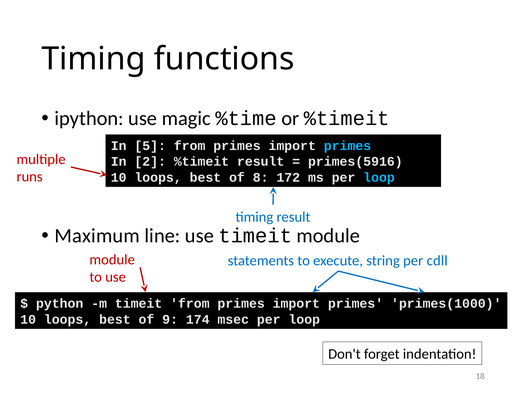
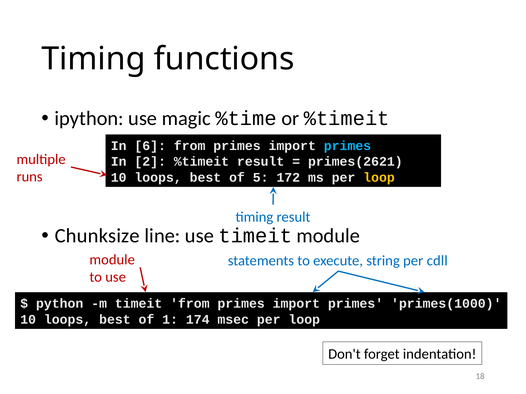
5: 5 -> 6 (150, 146)
primes(5916: primes(5916 -> primes(2621 (355, 162)
8: 8 -> 5 (261, 178)
loop colour: light blue -> yellow (379, 178)
Maximum: Maximum -> Chunksize (97, 236)
9: 9 -> 1 (170, 320)
